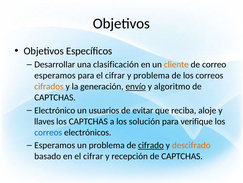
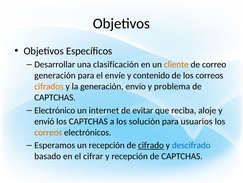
esperamos: esperamos -> generación (55, 75)
para el cifrar: cifrar -> envíe (115, 75)
y problema: problema -> contenido (152, 75)
envío underline: present -> none (136, 86)
algoritmo: algoritmo -> problema (172, 86)
usuarios: usuarios -> internet (104, 110)
llaves: llaves -> envió (44, 121)
verifique: verifique -> usuarios (197, 121)
correos colour: blue -> orange (48, 132)
un problema: problema -> recepción (107, 145)
descifrado colour: orange -> blue (191, 145)
